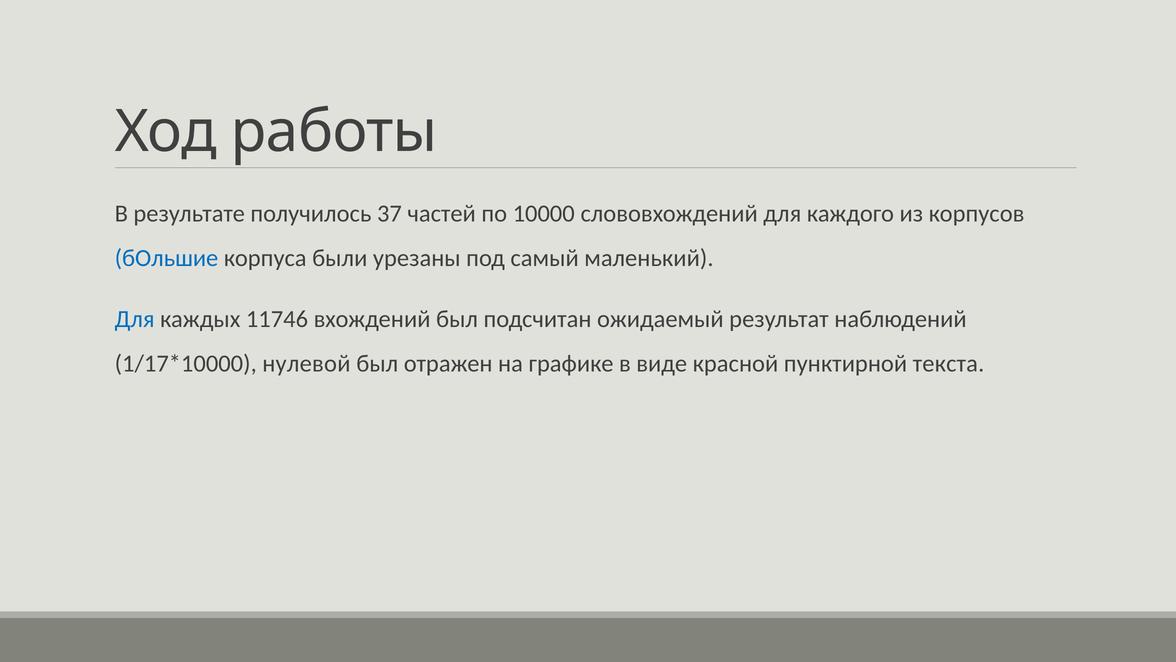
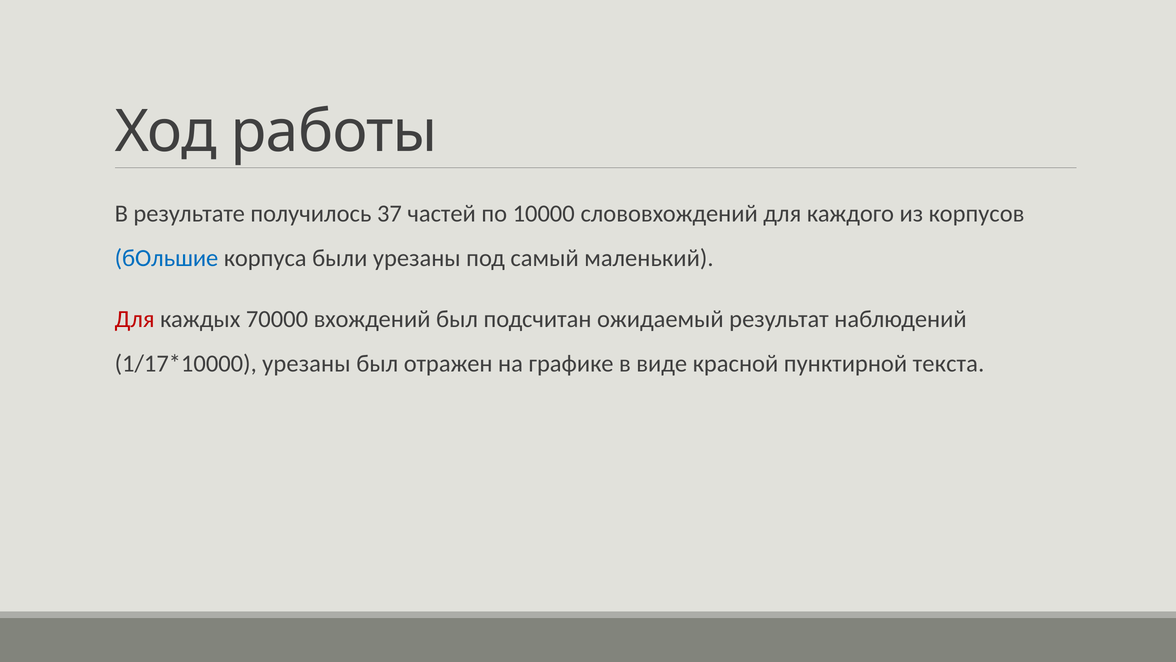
Для colour: blue -> red (135, 319)
11746: 11746 -> 70000 (277, 319)
нулевой: нулевой -> урезаны (306, 363)
